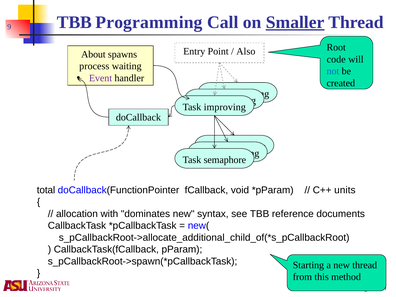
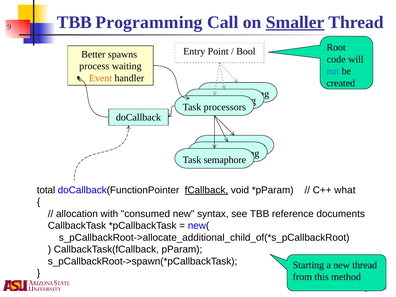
Also: Also -> Bool (246, 51)
About: About -> Better (93, 54)
Event colour: purple -> orange (101, 78)
improving: improving -> processors (225, 107)
fCallback underline: none -> present (206, 190)
units: units -> what (345, 190)
dominates: dominates -> consumed (145, 214)
